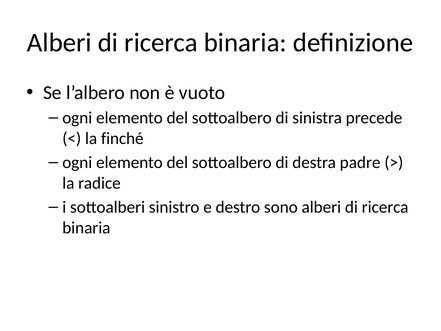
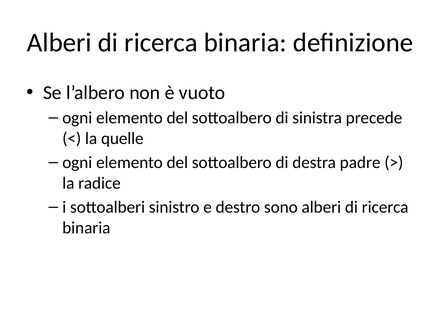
finché: finché -> quelle (122, 138)
